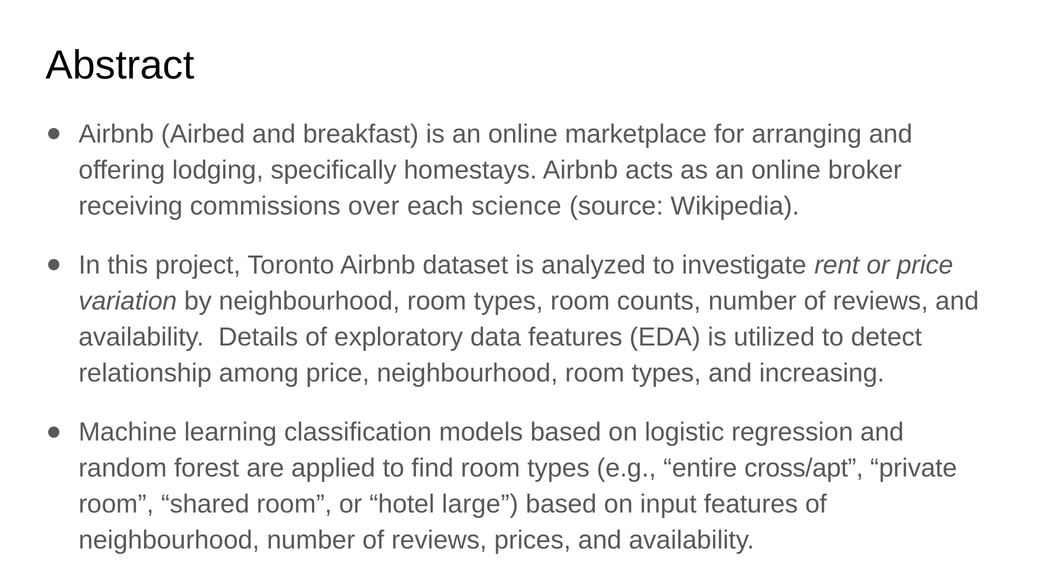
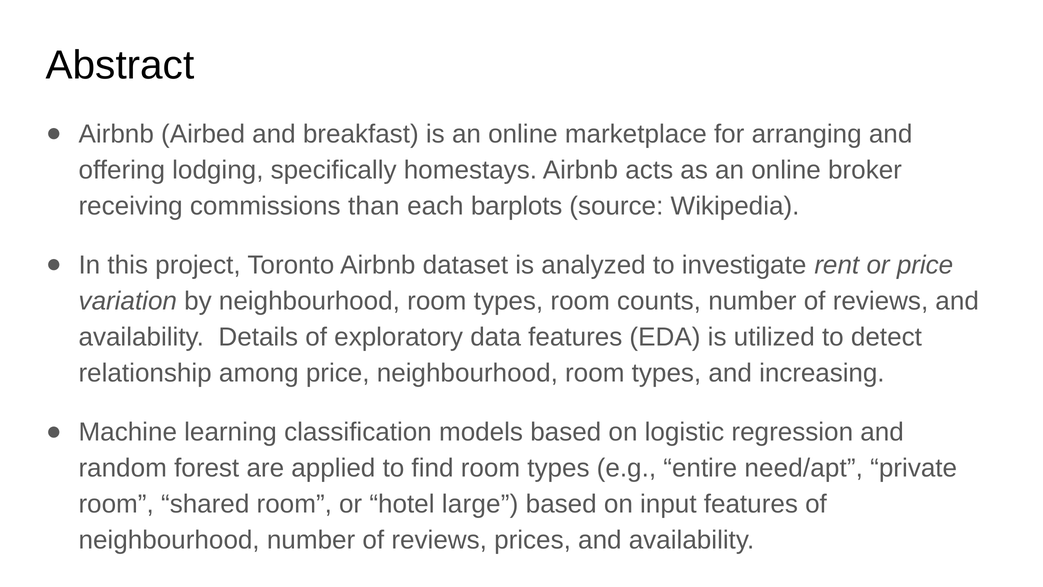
over: over -> than (374, 206)
science: science -> barplots (517, 206)
cross/apt: cross/apt -> need/apt (804, 468)
